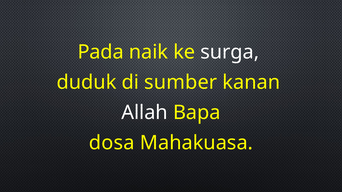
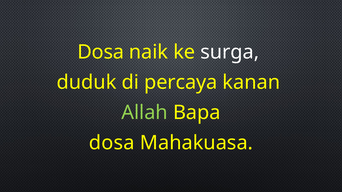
Pada: Pada -> Dosa (101, 52)
sumber: sumber -> percaya (181, 82)
Allah colour: white -> light green (145, 113)
